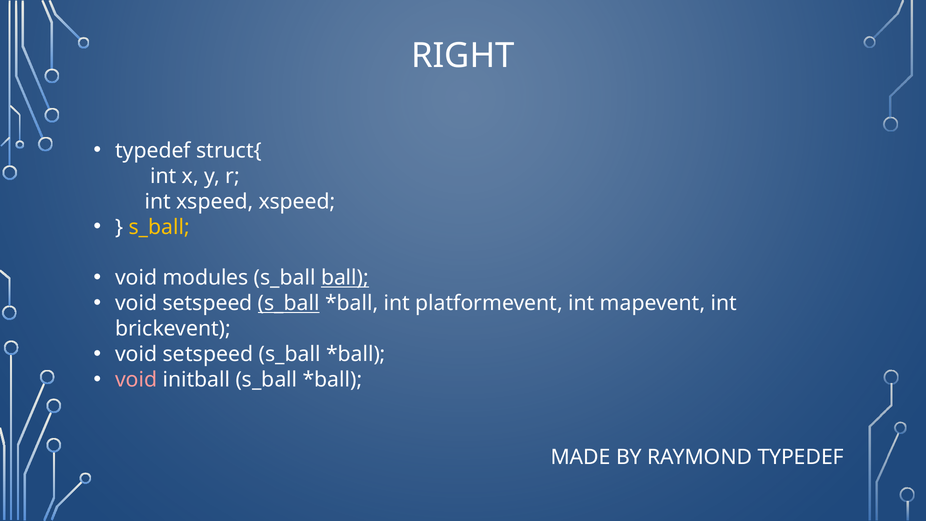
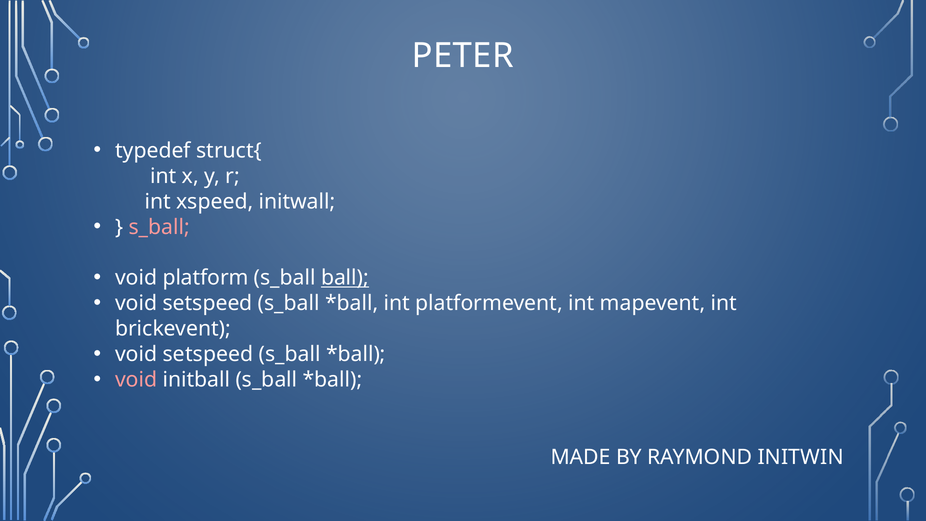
RIGHT: RIGHT -> PETER (463, 56)
xspeed xspeed: xspeed -> initwall (297, 202)
s_ball colour: yellow -> pink (159, 227)
modules: modules -> platform (206, 278)
s_ball underline: present -> none (289, 303)
RAYMOND TYPEDEF: TYPEDEF -> INITWIN (801, 457)
